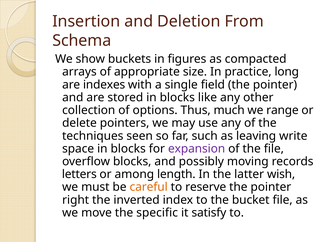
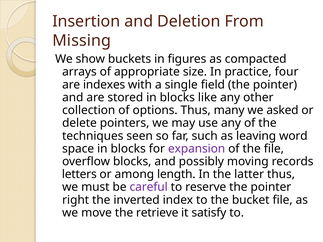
Schema: Schema -> Missing (82, 41)
long: long -> four (287, 72)
much: much -> many (229, 110)
range: range -> asked (282, 110)
write: write -> word (293, 136)
latter wish: wish -> thus (281, 174)
careful colour: orange -> purple (149, 187)
specific: specific -> retrieve (157, 213)
